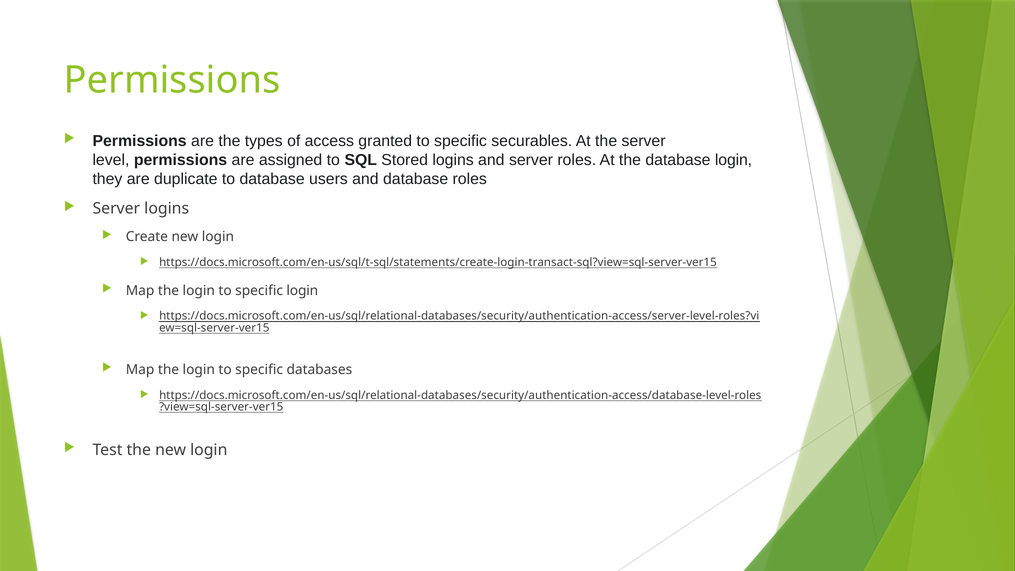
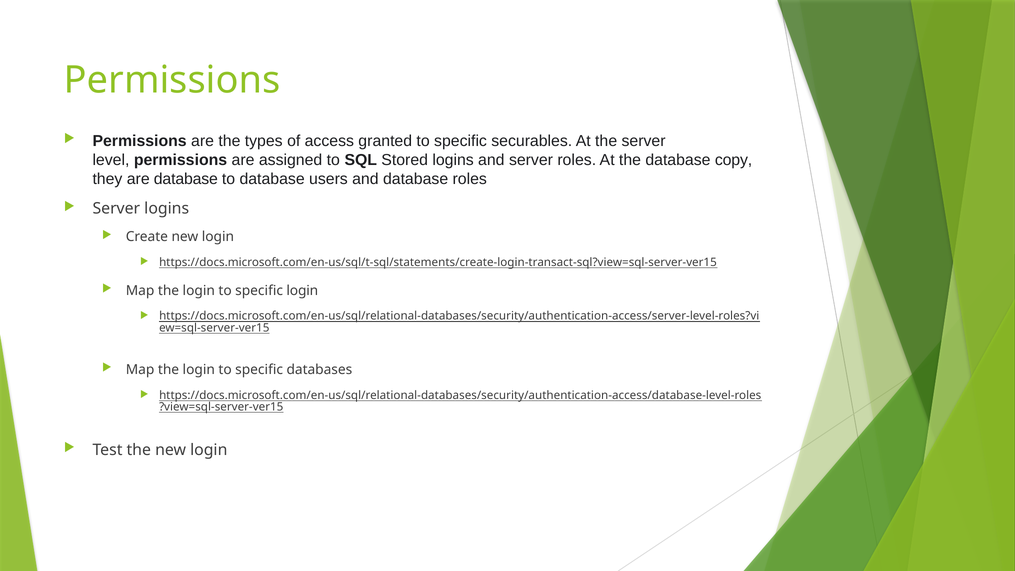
database login: login -> copy (734, 160)
are duplicate: duplicate -> database (186, 179)
